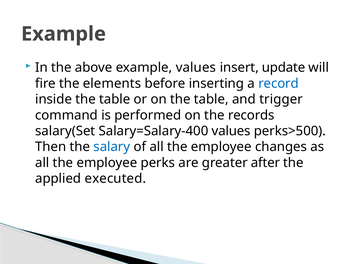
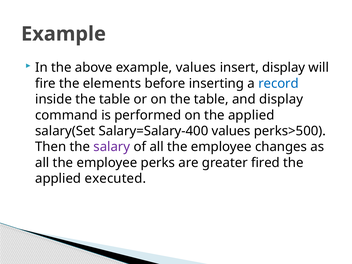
insert update: update -> display (284, 68)
and trigger: trigger -> display (281, 99)
on the records: records -> applied (251, 115)
salary colour: blue -> purple (112, 147)
after: after -> fired (265, 163)
